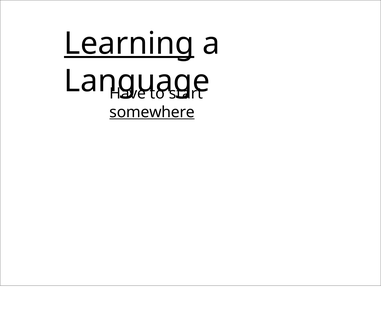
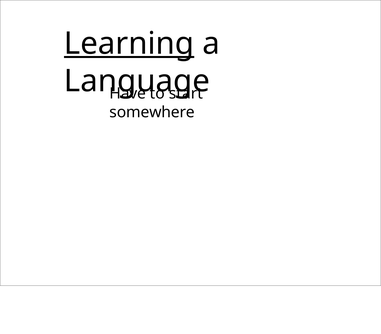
somewhere underline: present -> none (152, 112)
